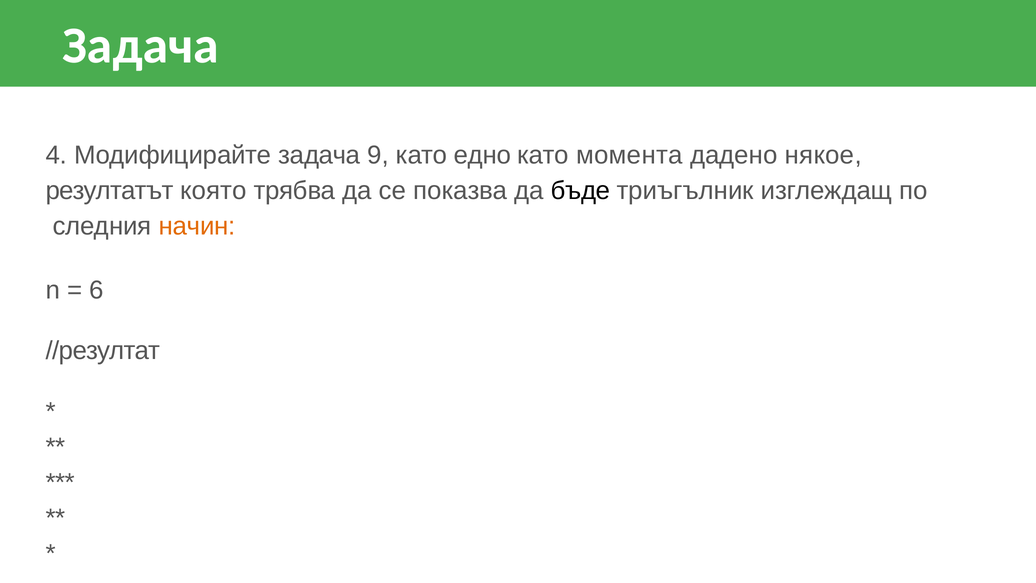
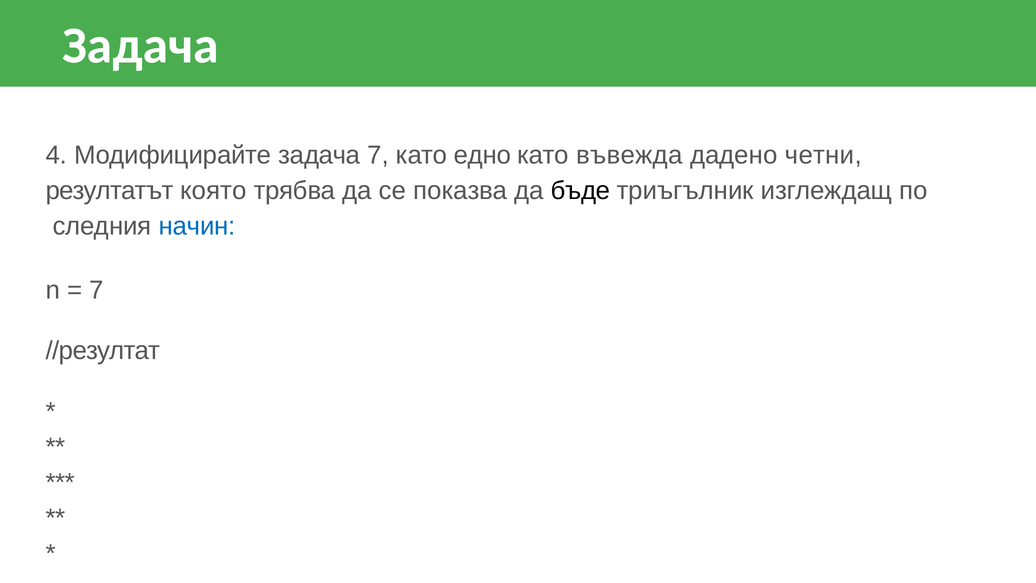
задача 9: 9 -> 7 (378, 155)
момента: момента -> въвежда (629, 155)
някое: някое -> четни (823, 155)
начин colour: orange -> blue (197, 226)
6: 6 -> 7 (96, 290)
